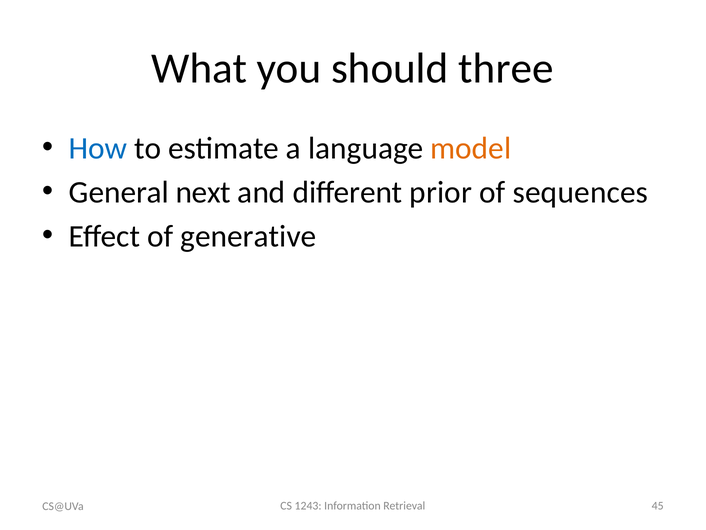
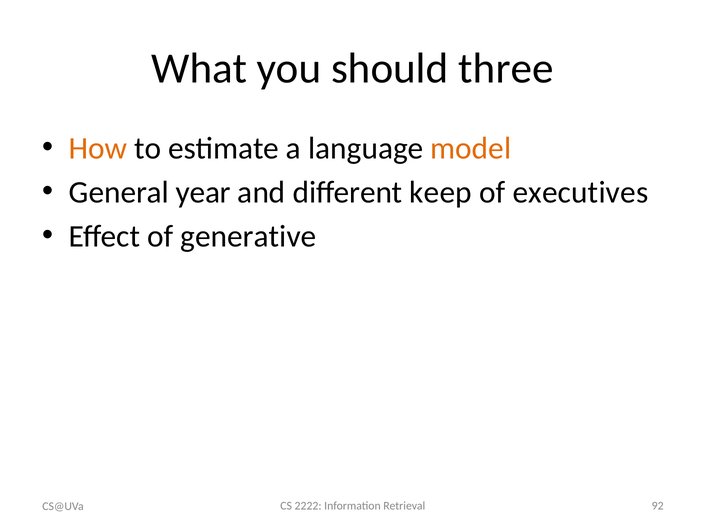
How colour: blue -> orange (98, 148)
next: next -> year (203, 192)
prior: prior -> keep (441, 192)
sequences: sequences -> executives (580, 192)
1243: 1243 -> 2222 (308, 506)
45: 45 -> 92 (658, 506)
